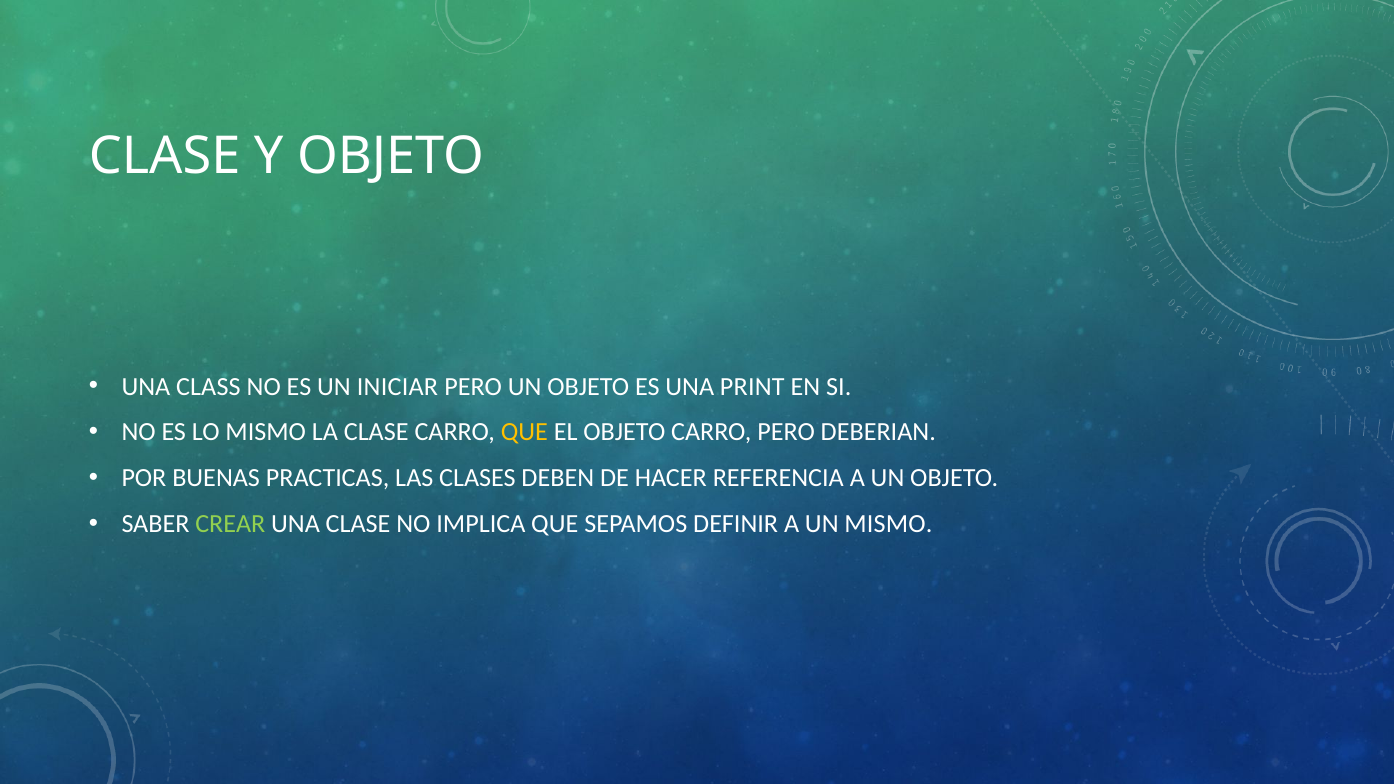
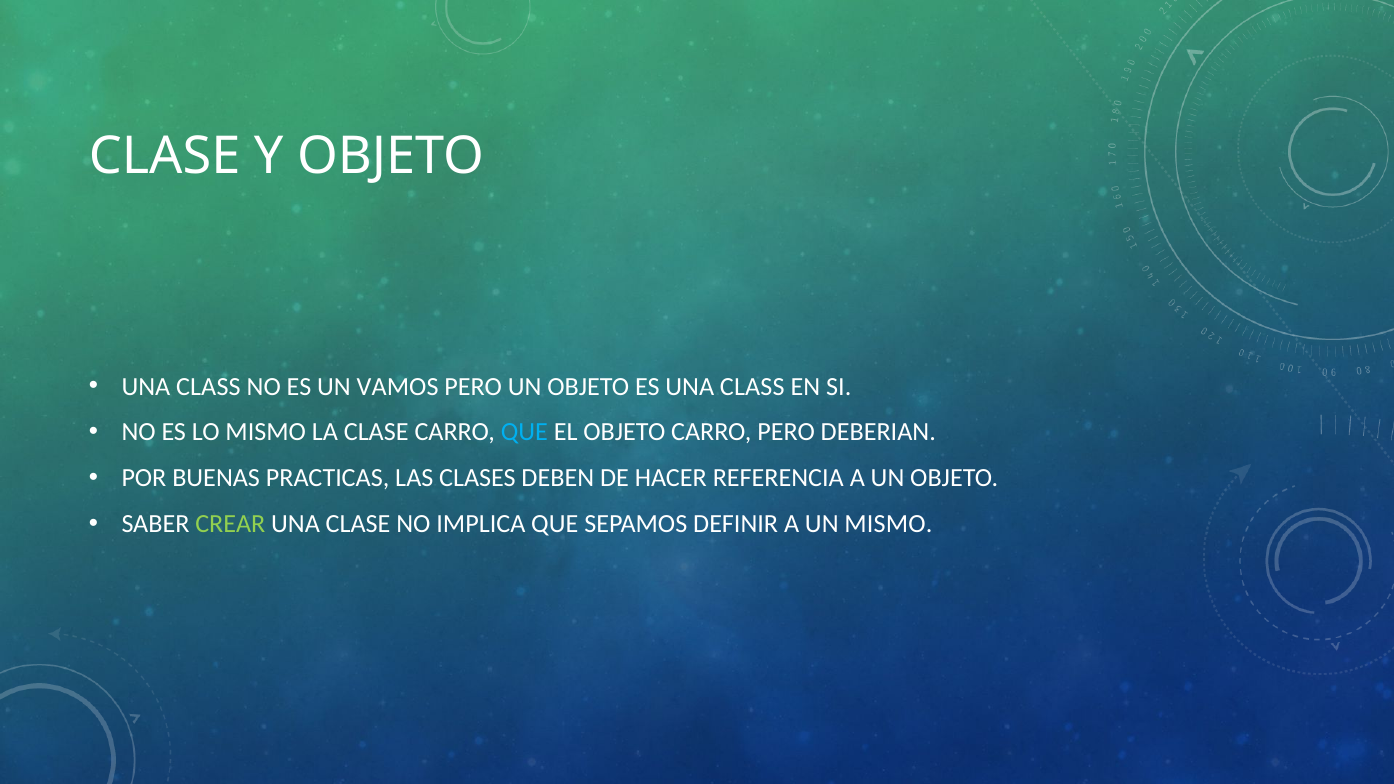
INICIAR: INICIAR -> VAMOS (398, 386)
ES UNA PRINT: PRINT -> CLASS (752, 386)
QUE colour: yellow -> light blue (524, 432)
